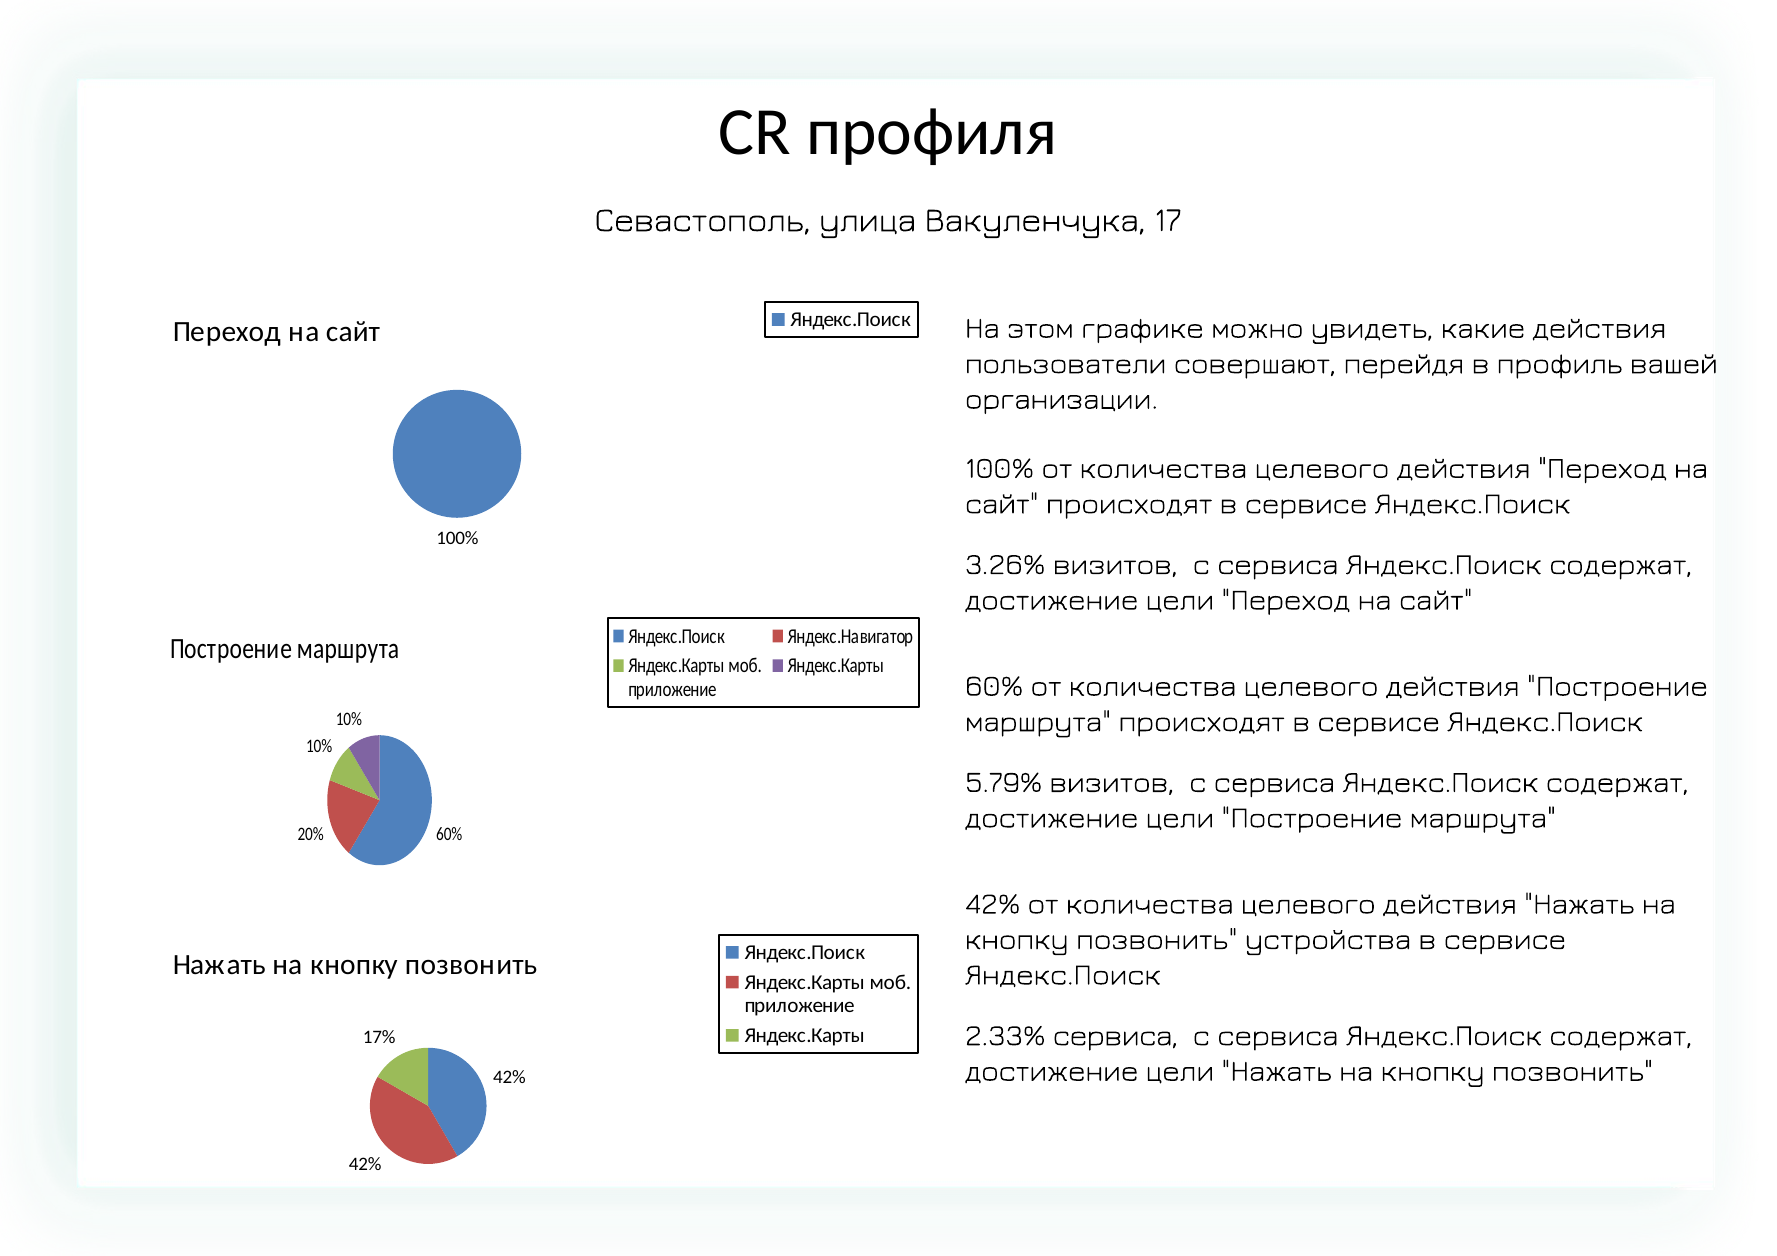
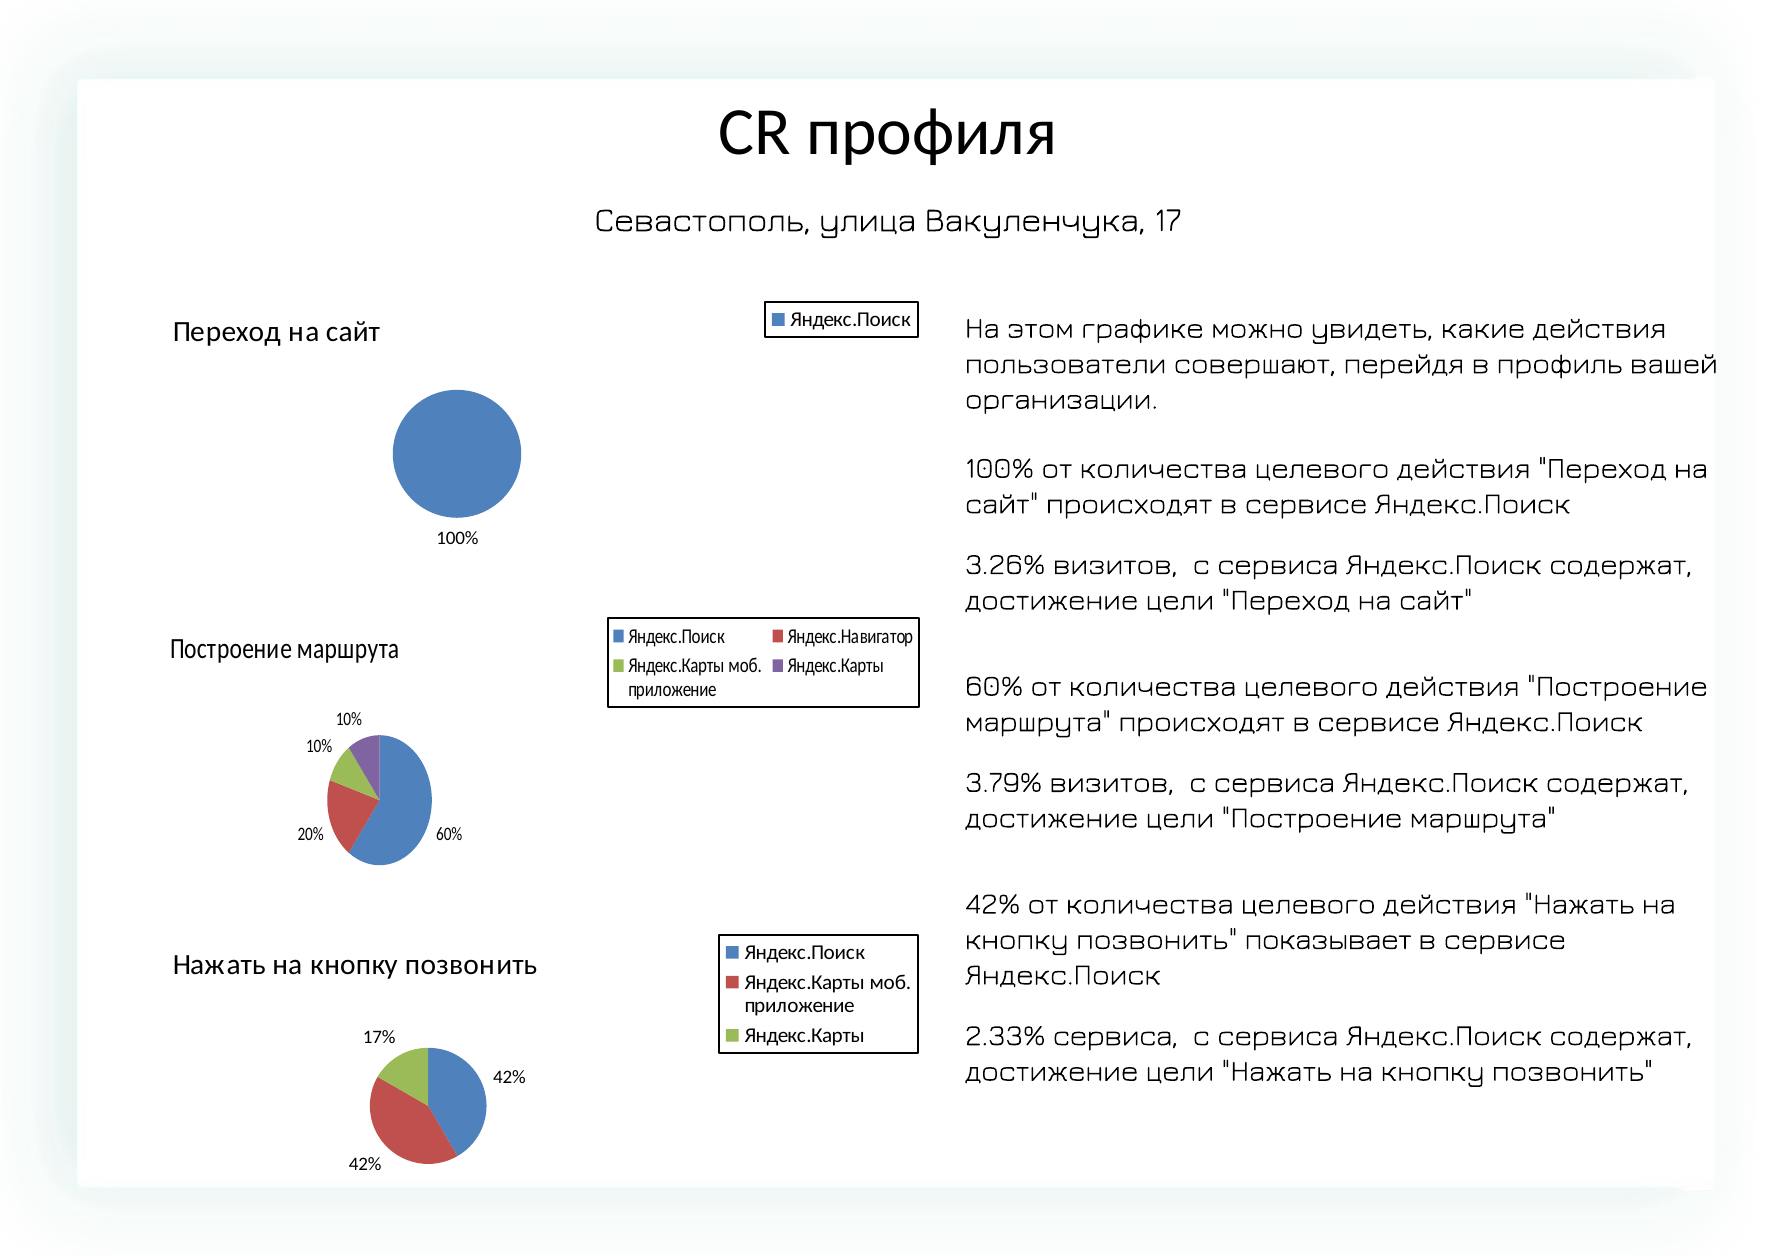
5.79%: 5.79% -> 3.79% (1004, 783)
устройства: устройства -> показывает (1328, 940)
